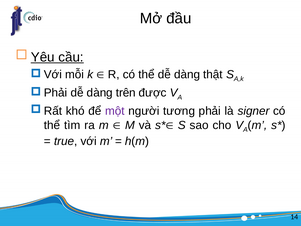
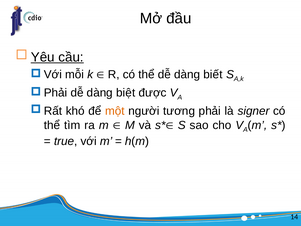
thật: thật -> biết (213, 74)
trên: trên -> biệt (126, 93)
một colour: purple -> orange (115, 111)
